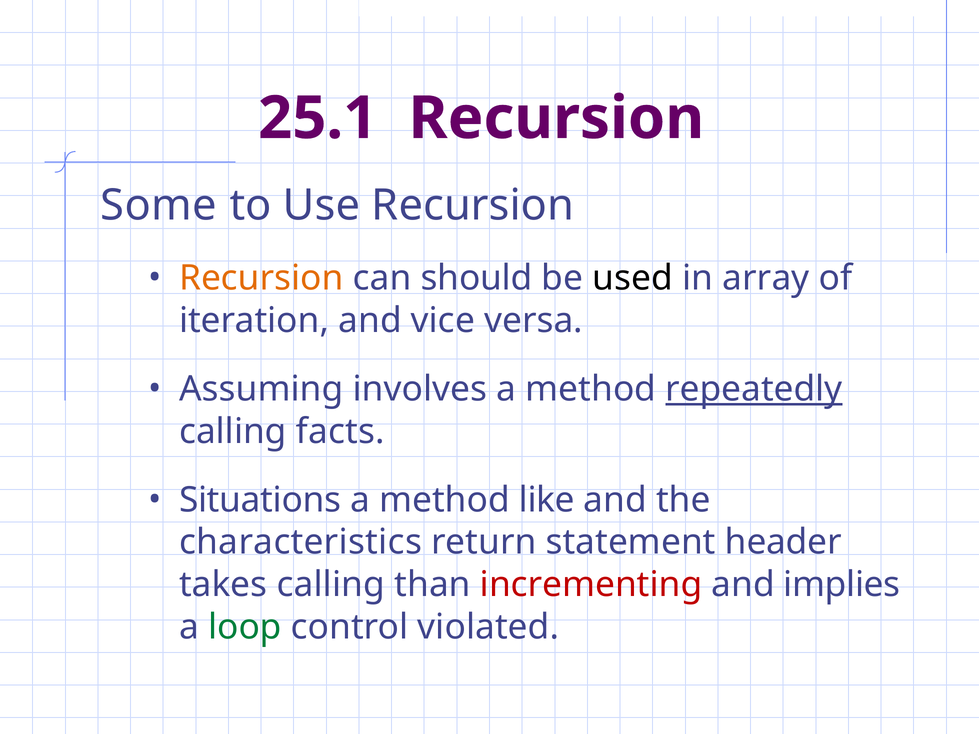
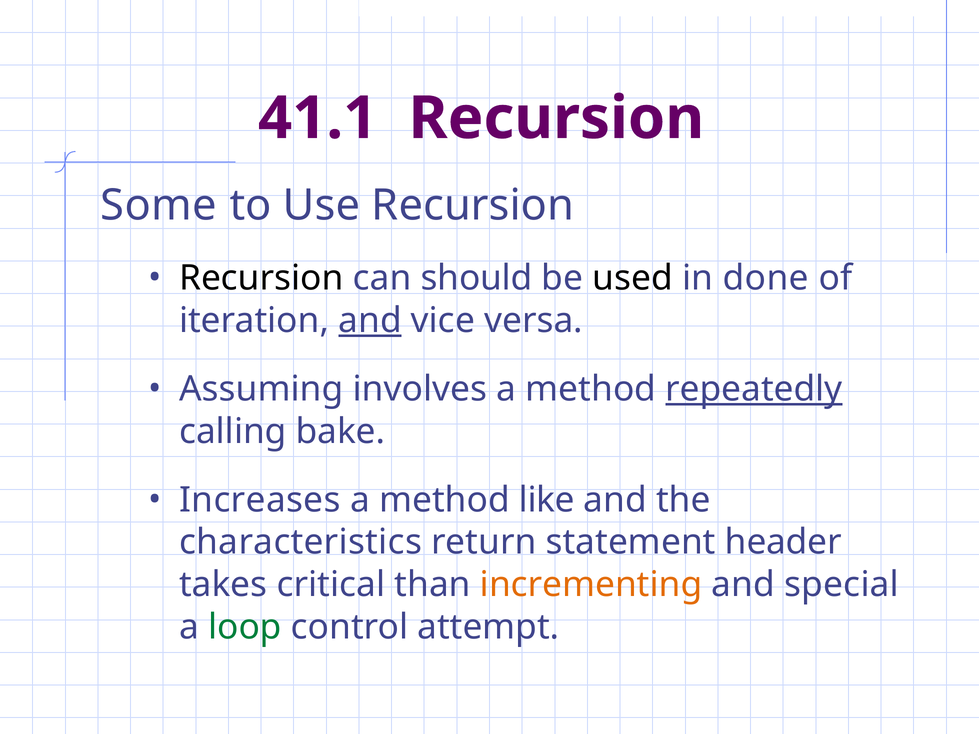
25.1: 25.1 -> 41.1 (318, 118)
Recursion colour: orange -> black (261, 278)
array: array -> done (766, 278)
and underline: none -> present (370, 321)
facts: facts -> bake (340, 432)
Situations: Situations -> Increases (260, 500)
takes calling: calling -> critical (331, 585)
incrementing colour: red -> orange (591, 585)
implies: implies -> special (842, 585)
violated: violated -> attempt (488, 627)
